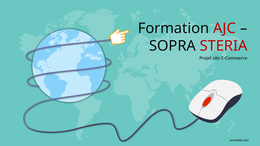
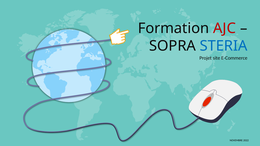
STERIA colour: red -> blue (224, 46)
